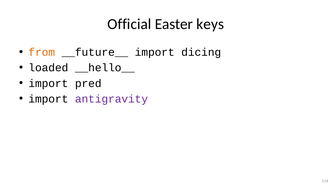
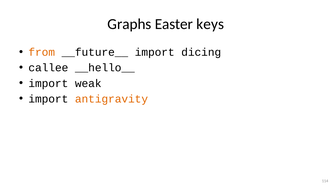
Official: Official -> Graphs (129, 24)
loaded: loaded -> callee (48, 68)
pred: pred -> weak (88, 83)
antigravity colour: purple -> orange (111, 99)
